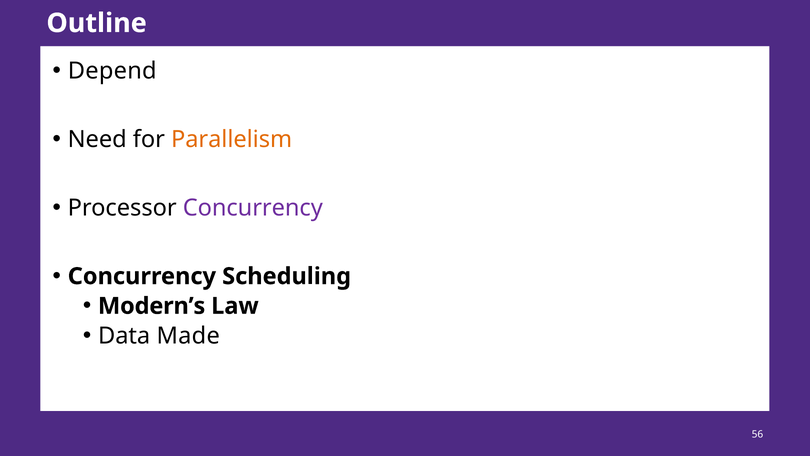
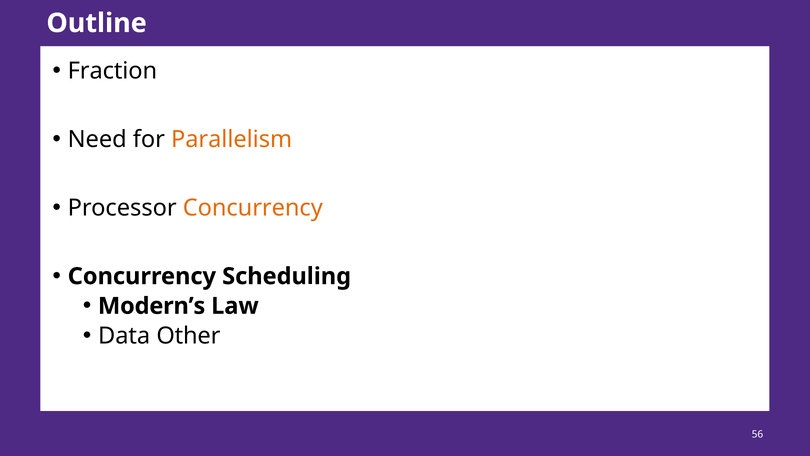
Depend: Depend -> Fraction (112, 71)
Concurrency colour: purple -> orange (253, 208)
Made: Made -> Other (188, 335)
